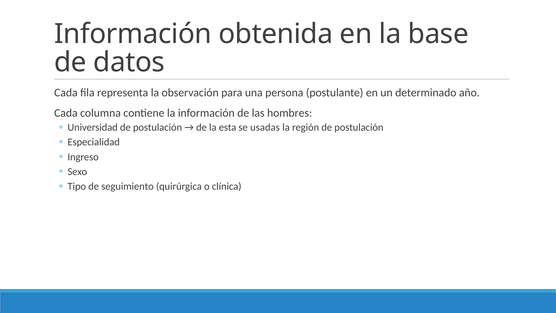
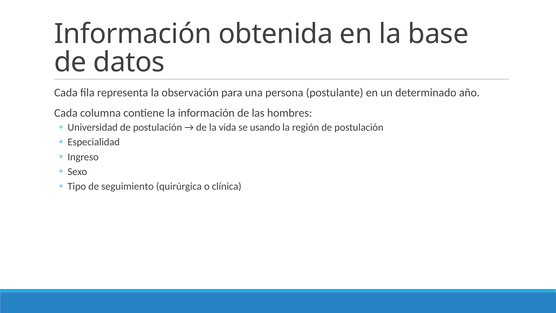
esta: esta -> vida (228, 127)
usadas: usadas -> usando (265, 127)
